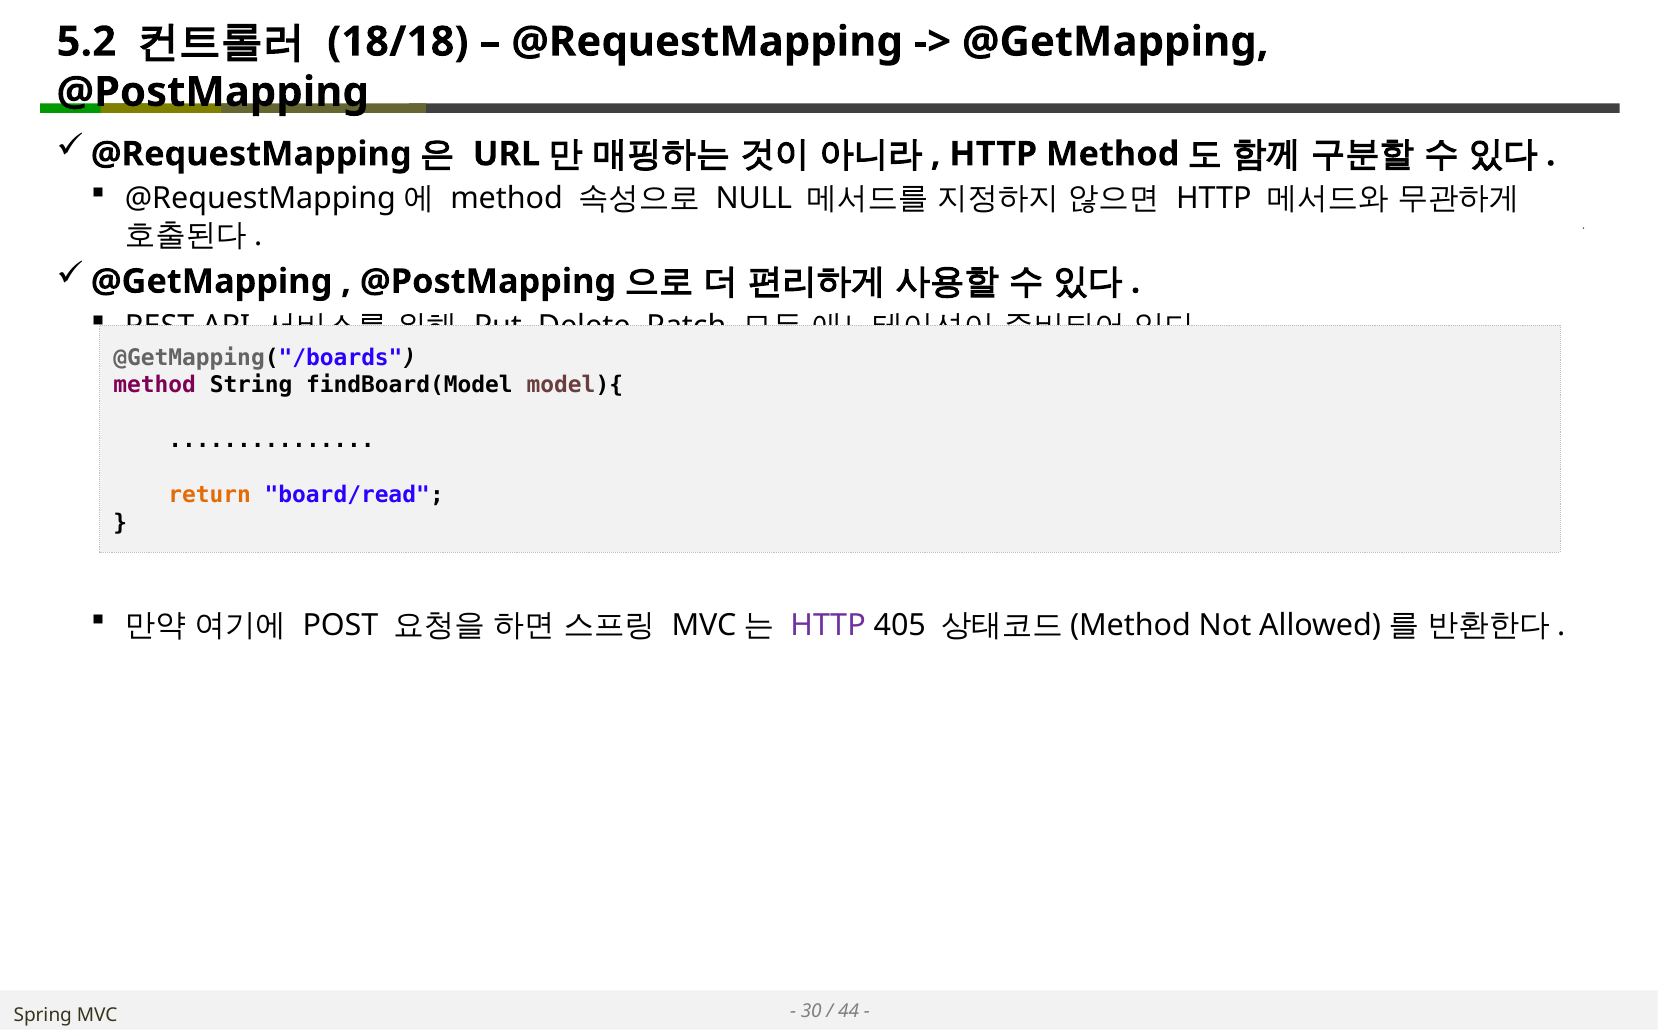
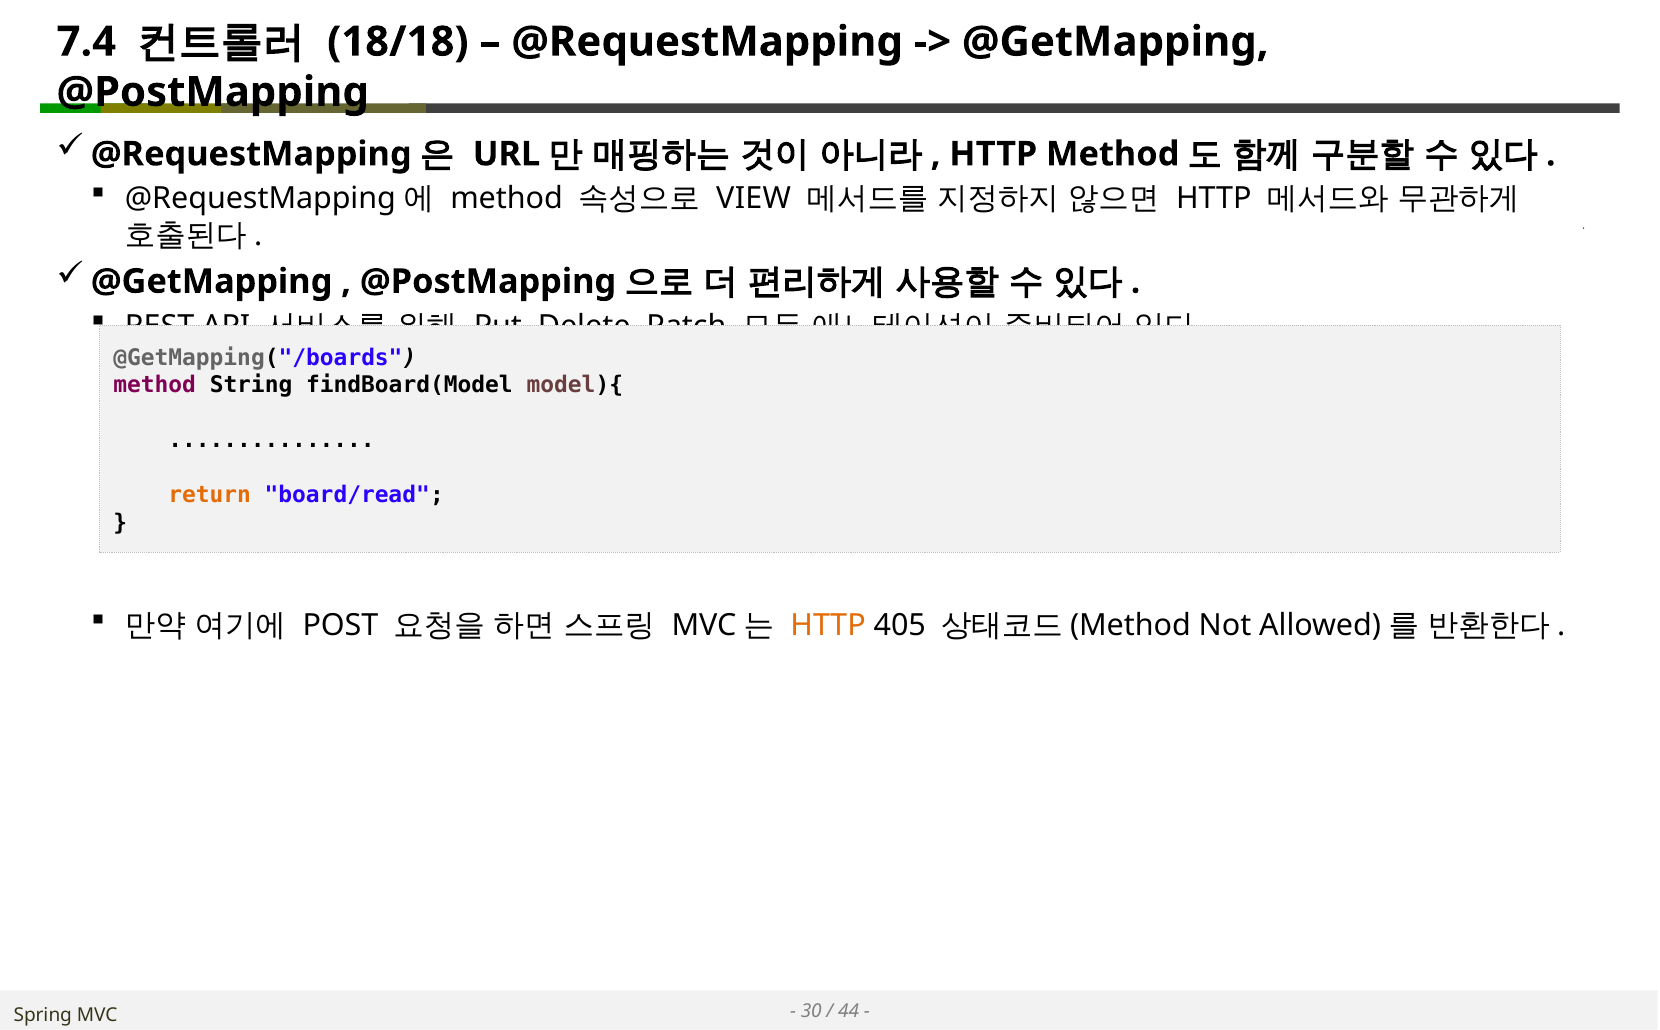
5.2: 5.2 -> 7.4 (86, 42)
NULL: NULL -> VIEW (754, 199)
HTTP colour: purple -> orange (828, 625)
